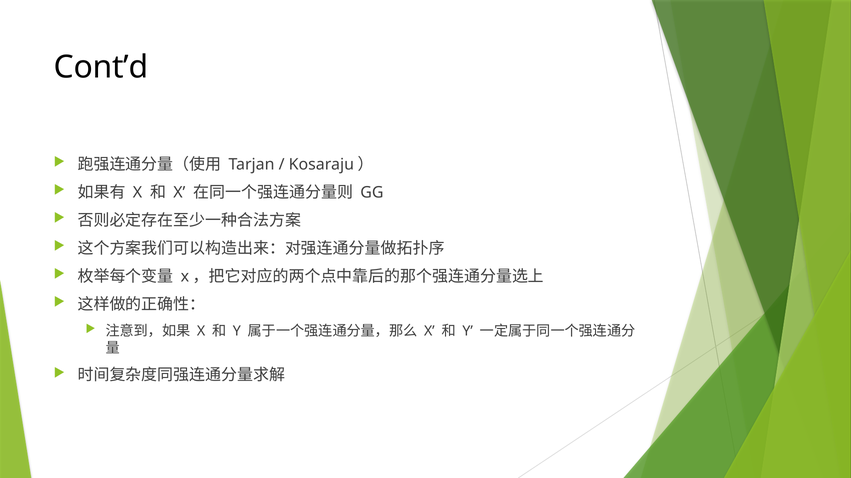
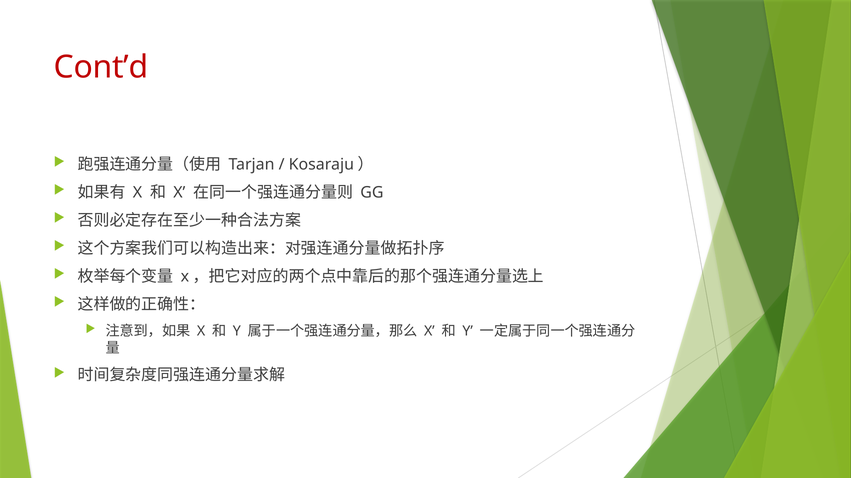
Cont’d colour: black -> red (101, 67)
